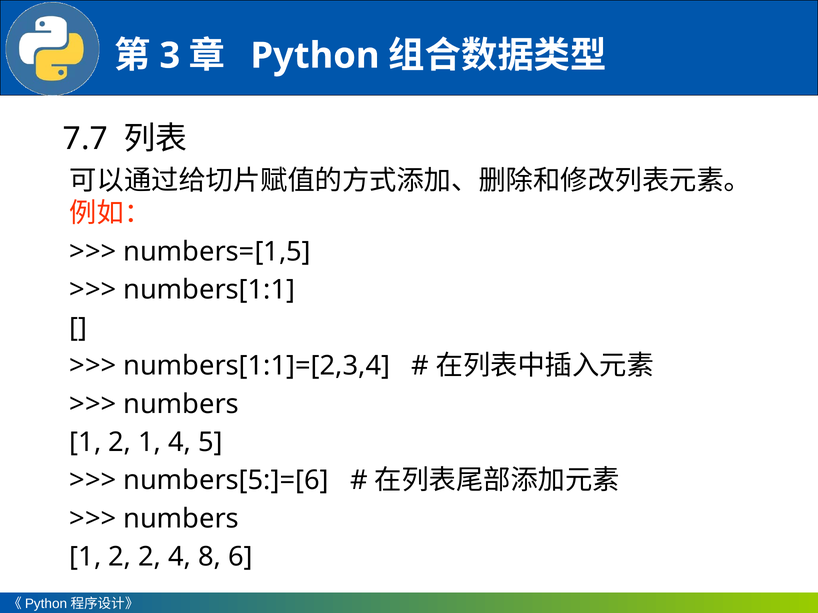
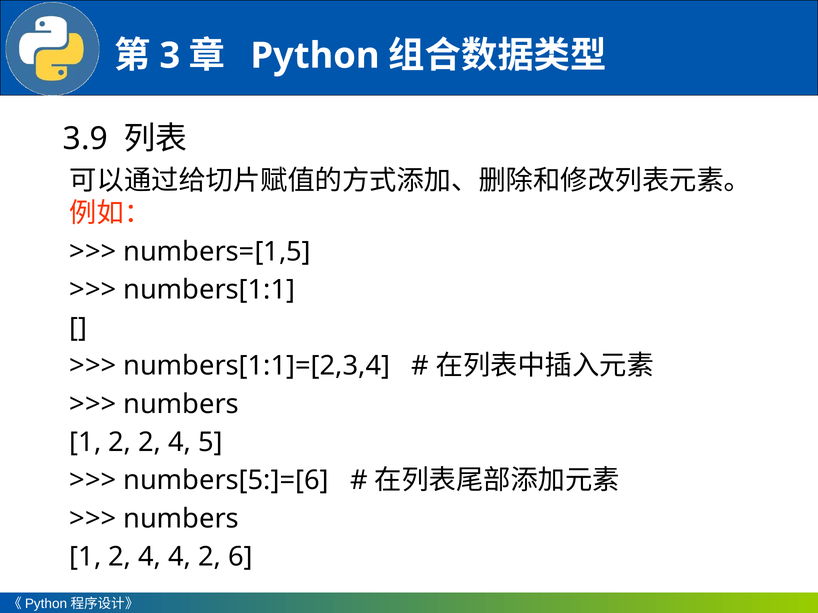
7.7: 7.7 -> 3.9 (85, 139)
2 1: 1 -> 2 (150, 443)
1 2 2: 2 -> 4 (150, 557)
4 8: 8 -> 2 (210, 557)
